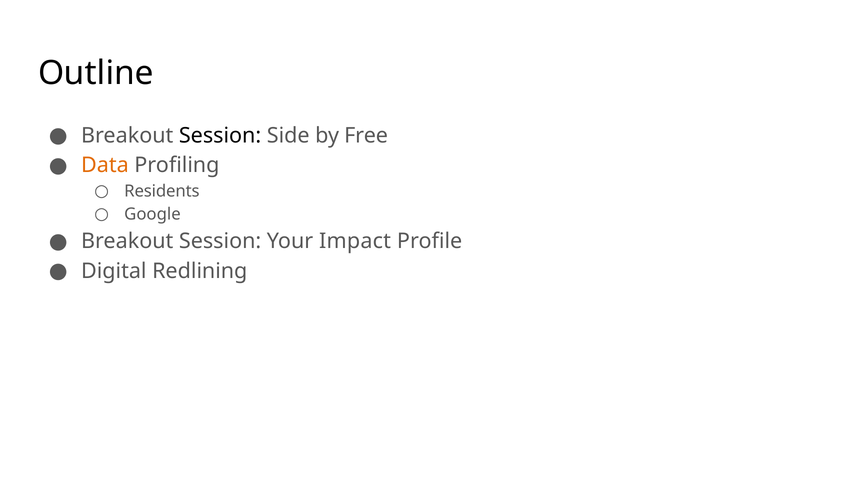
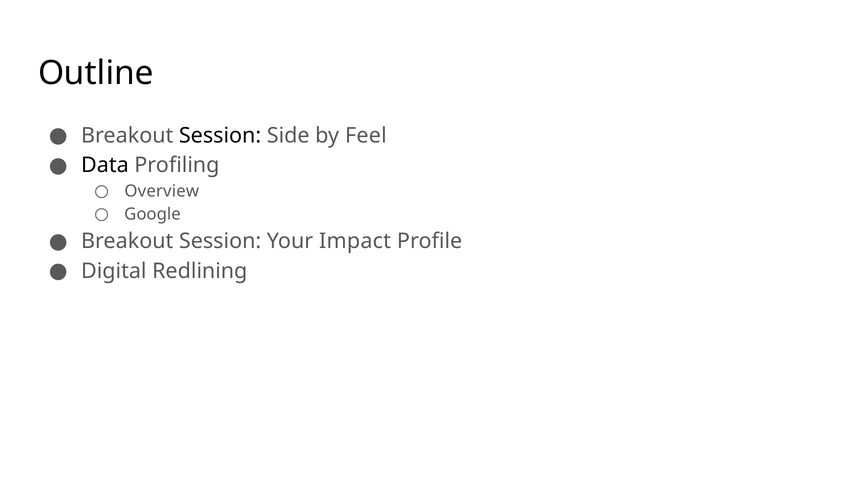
Free: Free -> Feel (366, 136)
Data colour: orange -> black (105, 165)
Residents: Residents -> Overview (162, 191)
